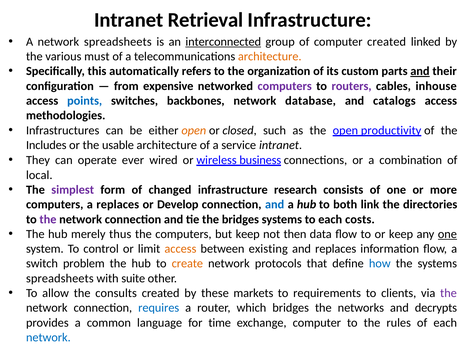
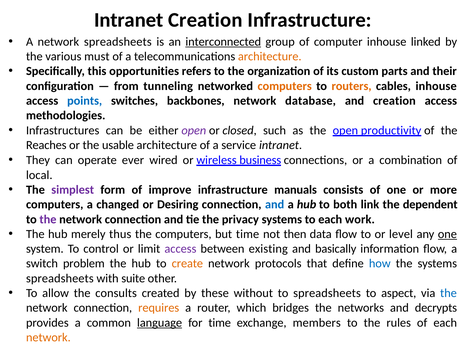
Intranet Retrieval: Retrieval -> Creation (205, 20)
computer created: created -> inhouse (387, 42)
automatically: automatically -> opportunities (144, 71)
and underline: present -> none (420, 71)
expensive: expensive -> tunneling (168, 86)
computers colour: purple -> orange (285, 86)
routers colour: purple -> orange (352, 86)
and catalogs: catalogs -> creation (394, 101)
open colour: orange -> purple (194, 130)
Includes: Includes -> Reaches (46, 145)
changed: changed -> improve (170, 189)
research: research -> manuals (296, 189)
a replaces: replaces -> changed (118, 204)
Develop: Develop -> Desiring (178, 204)
directories: directories -> dependent (430, 204)
the bridges: bridges -> privacy (240, 219)
costs: costs -> work (360, 219)
but keep: keep -> time (248, 234)
or keep: keep -> level (401, 234)
access colour: orange -> purple (180, 248)
and replaces: replaces -> basically (336, 248)
markets: markets -> without (253, 293)
to requirements: requirements -> spreadsheets (327, 293)
clients: clients -> aspect (399, 293)
the colour: purple -> blue (448, 293)
requires colour: blue -> orange (159, 307)
language underline: none -> present (160, 322)
exchange computer: computer -> members (317, 322)
network colour: blue -> orange (48, 337)
